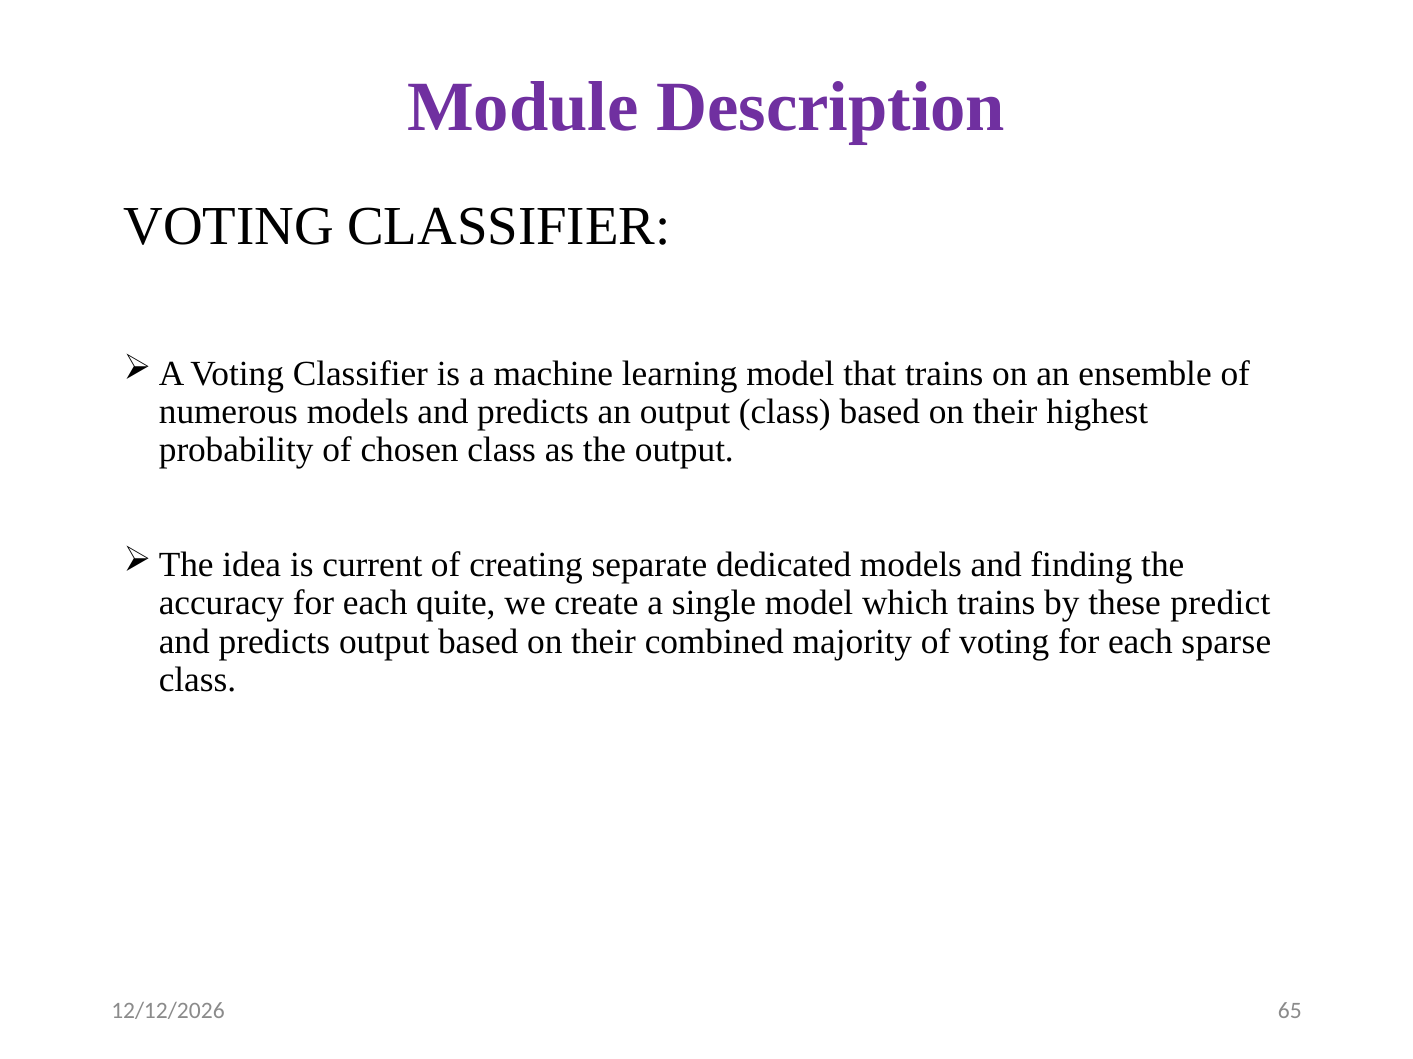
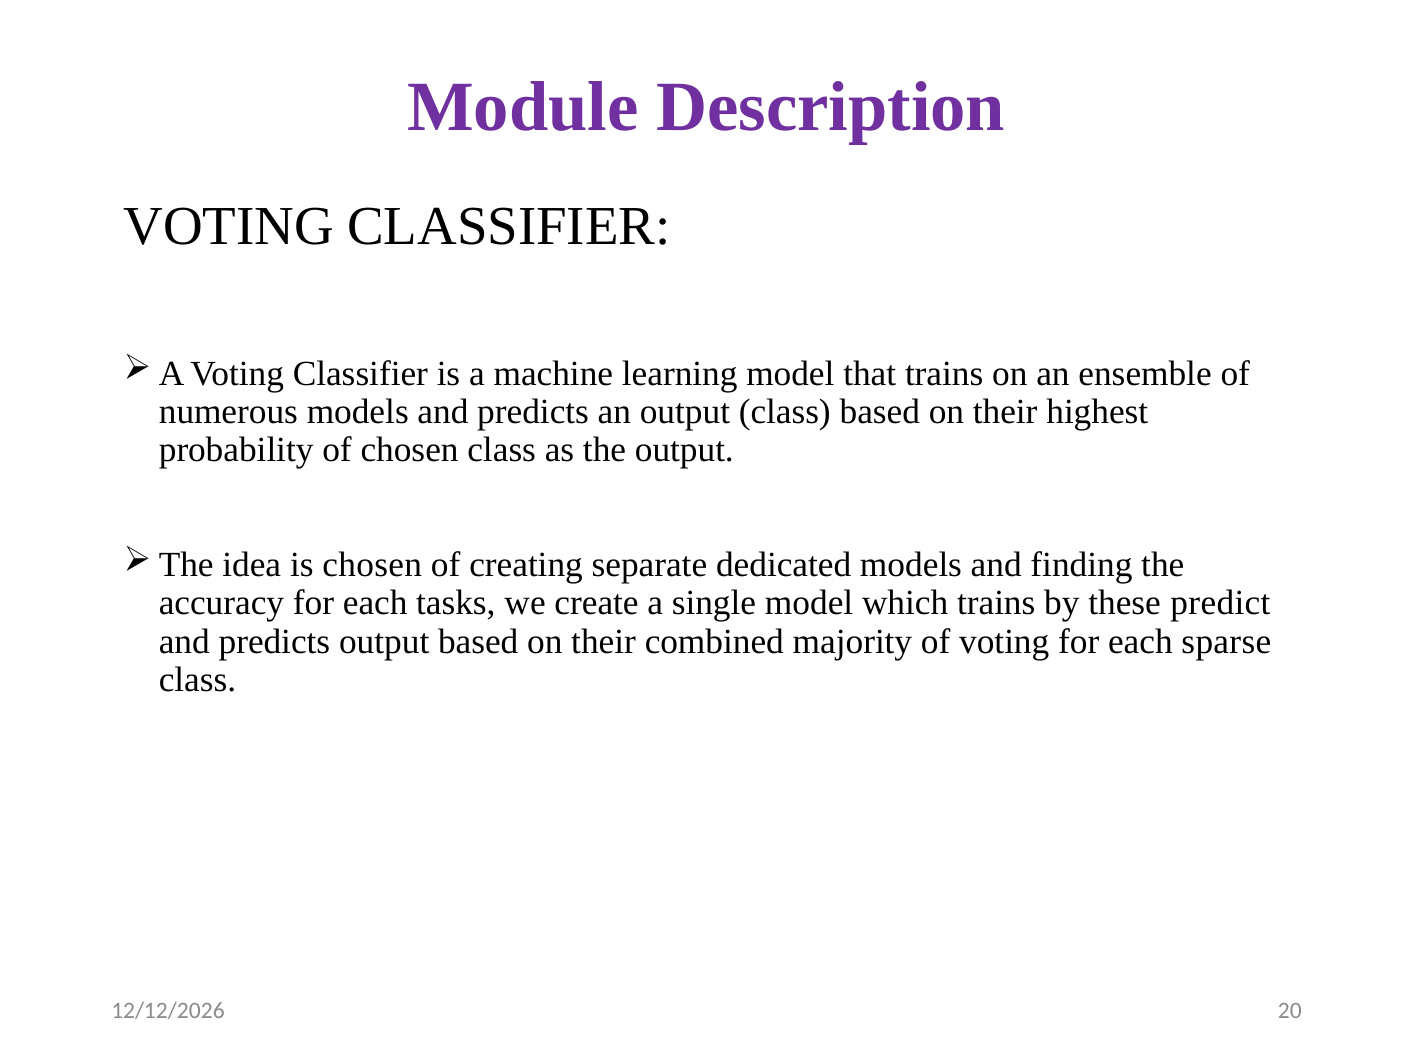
is current: current -> chosen (372, 566)
quite: quite -> tasks (456, 604)
65: 65 -> 20 (1290, 1012)
